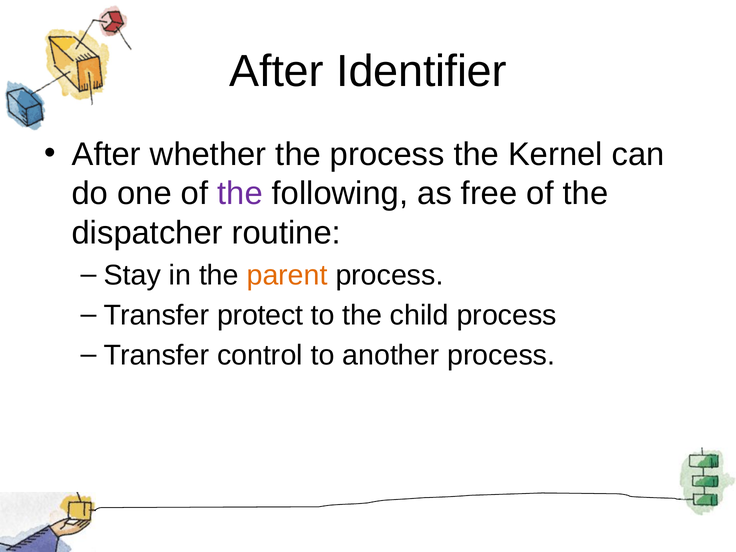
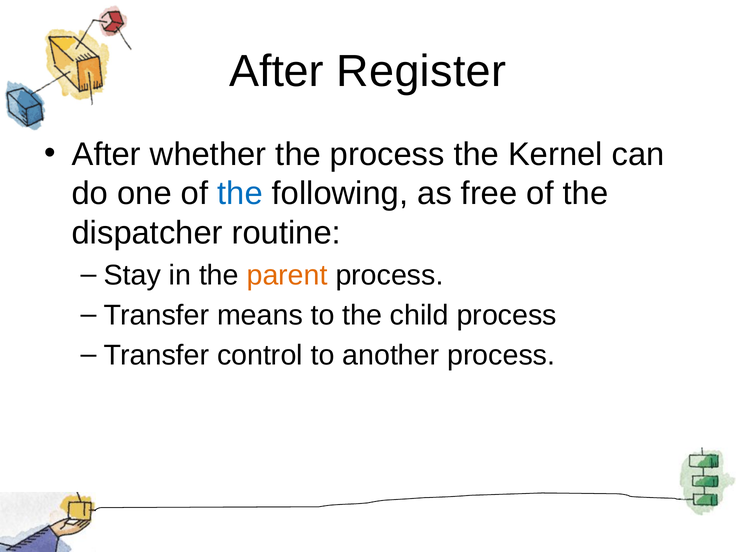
Identifier: Identifier -> Register (421, 71)
the colour: purple -> blue (240, 194)
protect: protect -> means (260, 315)
